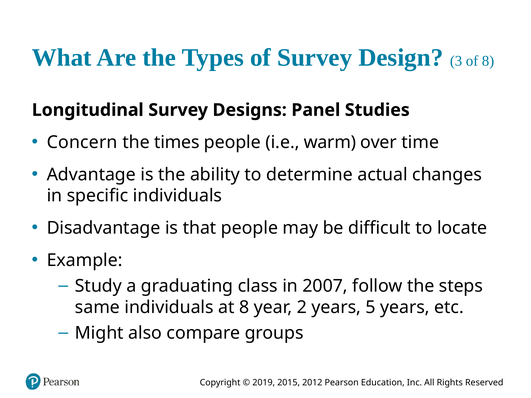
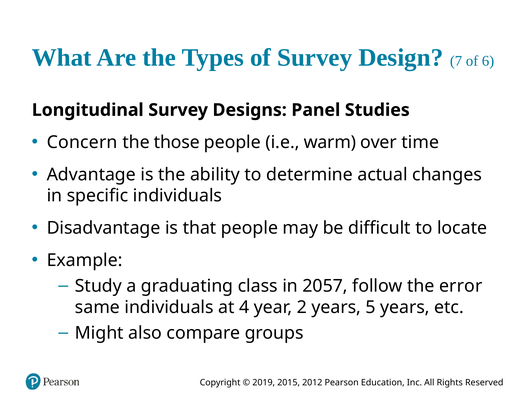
3: 3 -> 7 (456, 61)
of 8: 8 -> 6 (488, 61)
times: times -> those (177, 142)
2007: 2007 -> 2057 (325, 286)
steps: steps -> error (461, 286)
at 8: 8 -> 4 (244, 307)
